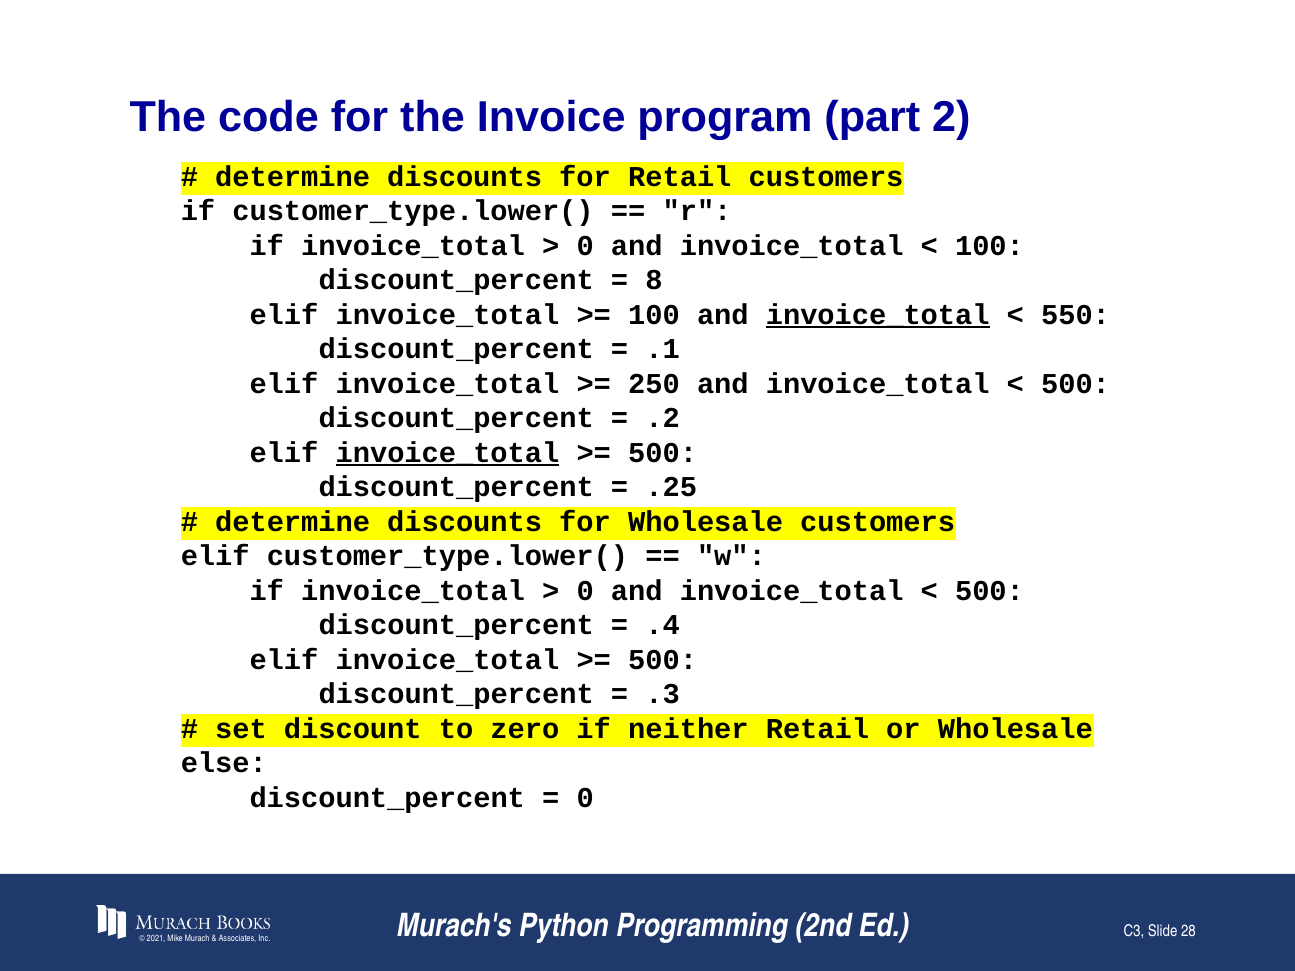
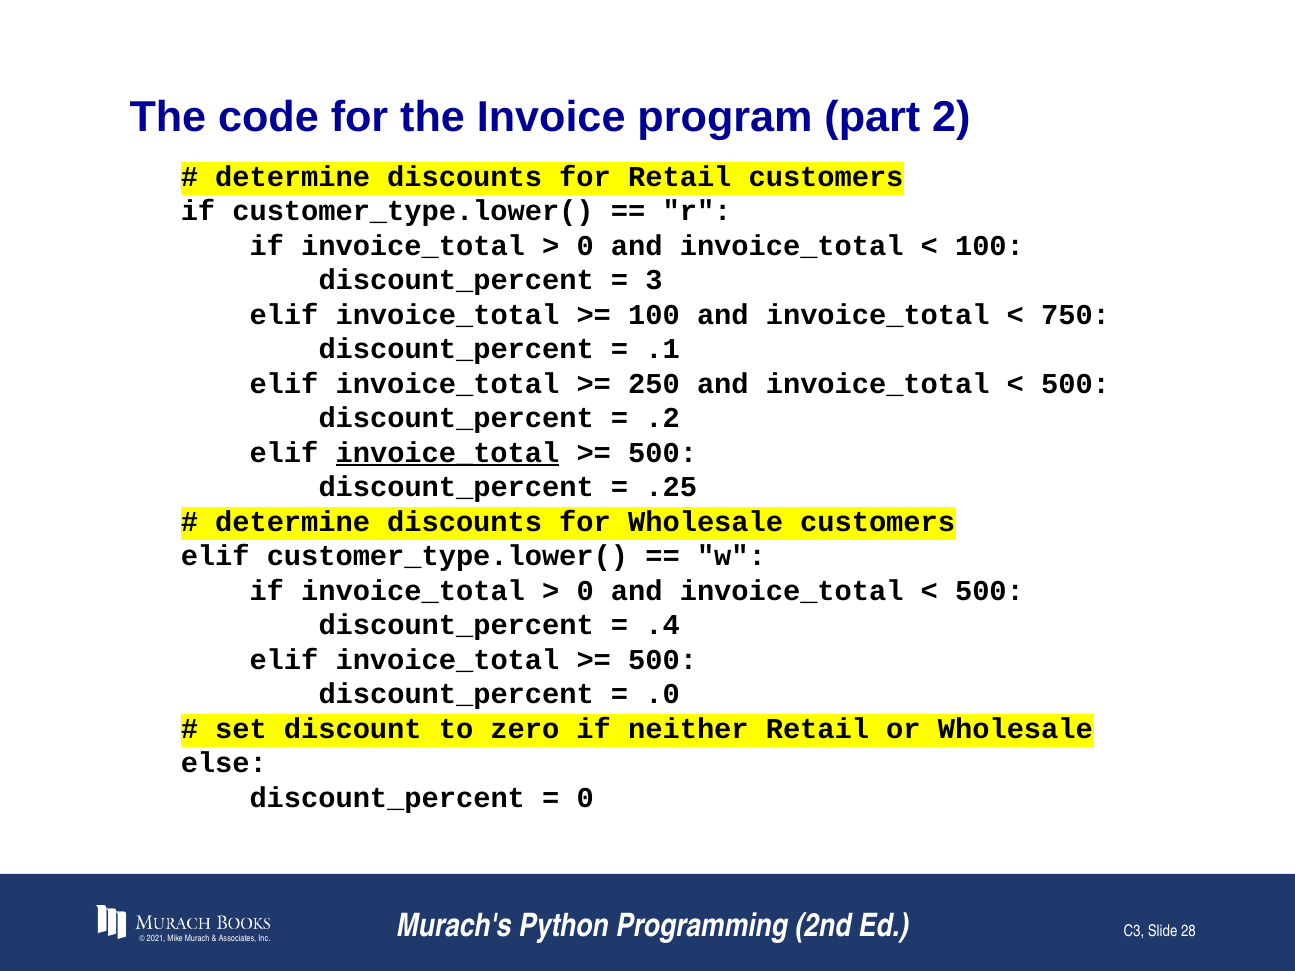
8: 8 -> 3 (654, 280)
invoice_total underline: present -> none (878, 315)
550: 550 -> 750 (1076, 315)
.3: .3 -> .0 (663, 695)
